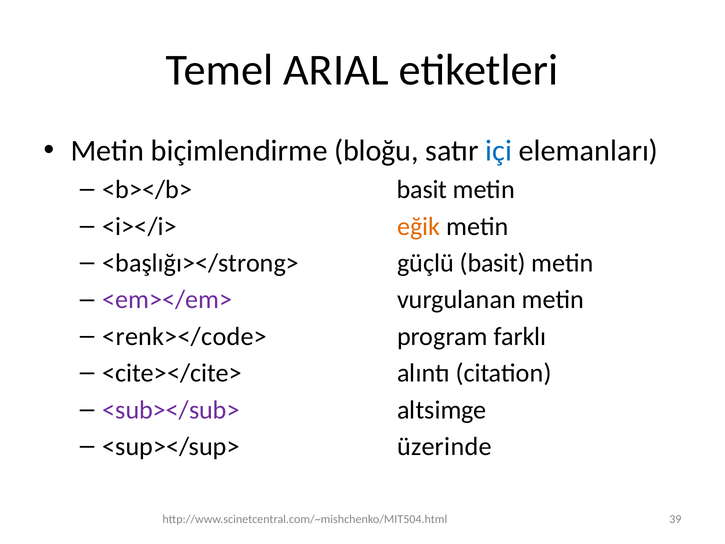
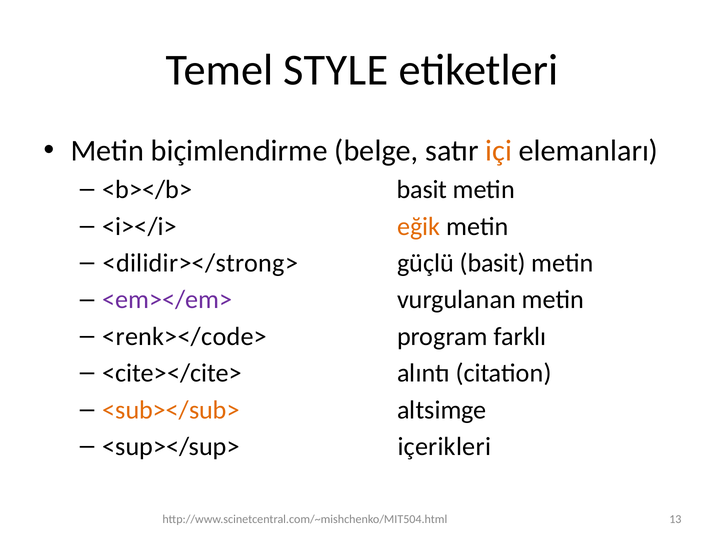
ARIAL: ARIAL -> STYLE (336, 70)
bloğu: bloğu -> belge (376, 151)
içi colour: blue -> orange (499, 151)
<başlığı></strong>: <başlığı></strong> -> <dilidir></strong> (201, 263)
<sub></sub> colour: purple -> orange (171, 410)
üzerinde: üzerinde -> içerikleri (444, 447)
39: 39 -> 13 (675, 519)
